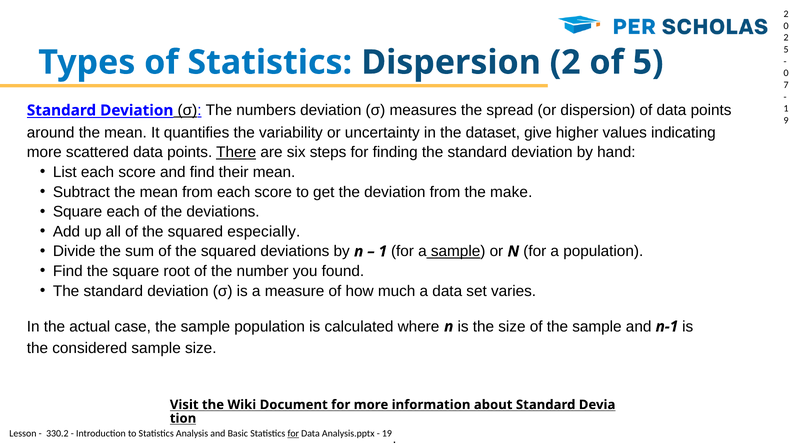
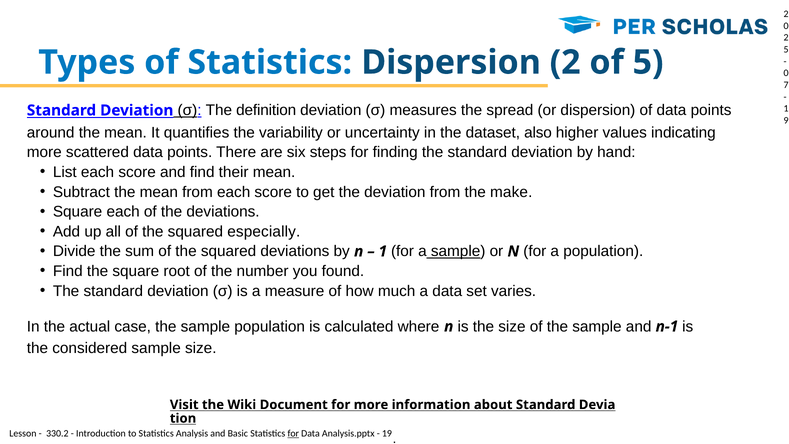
numbers: numbers -> definition (266, 110)
give: give -> also (538, 133)
There underline: present -> none (236, 152)
